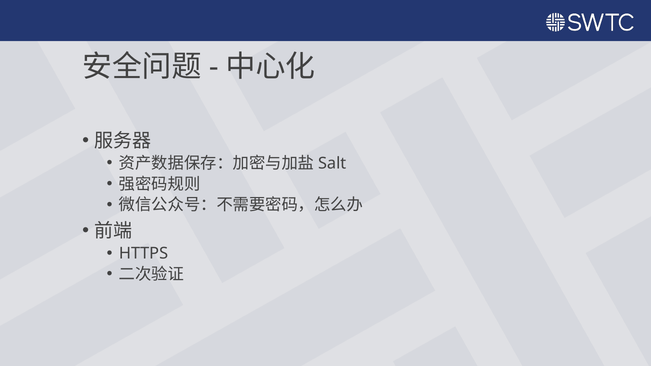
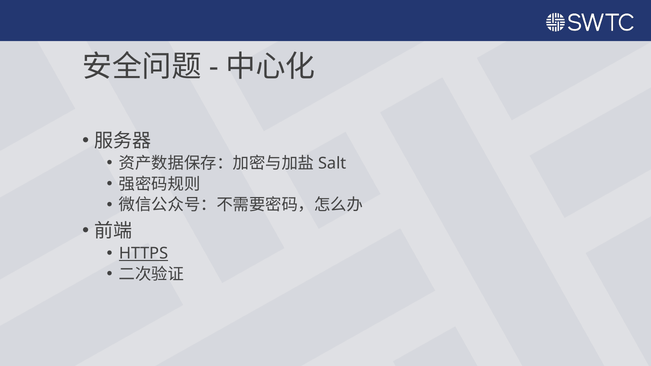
HTTPS underline: none -> present (143, 253)
